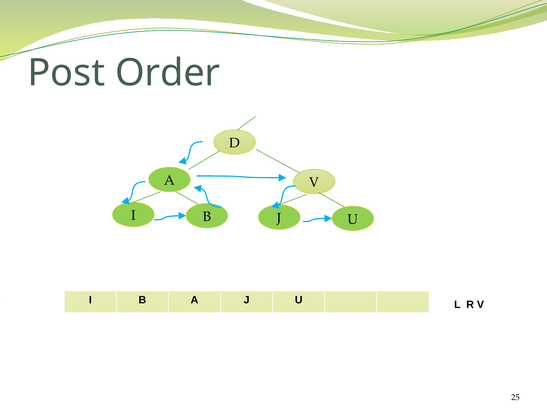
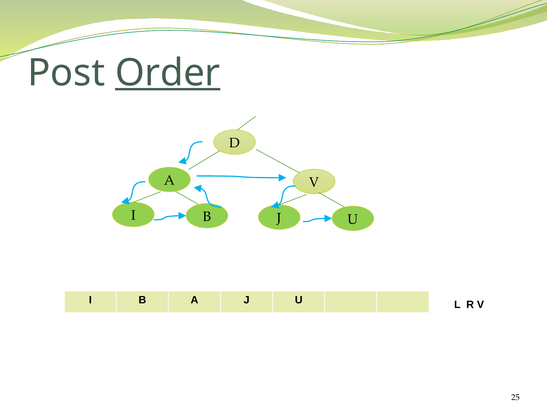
Order underline: none -> present (168, 73)
